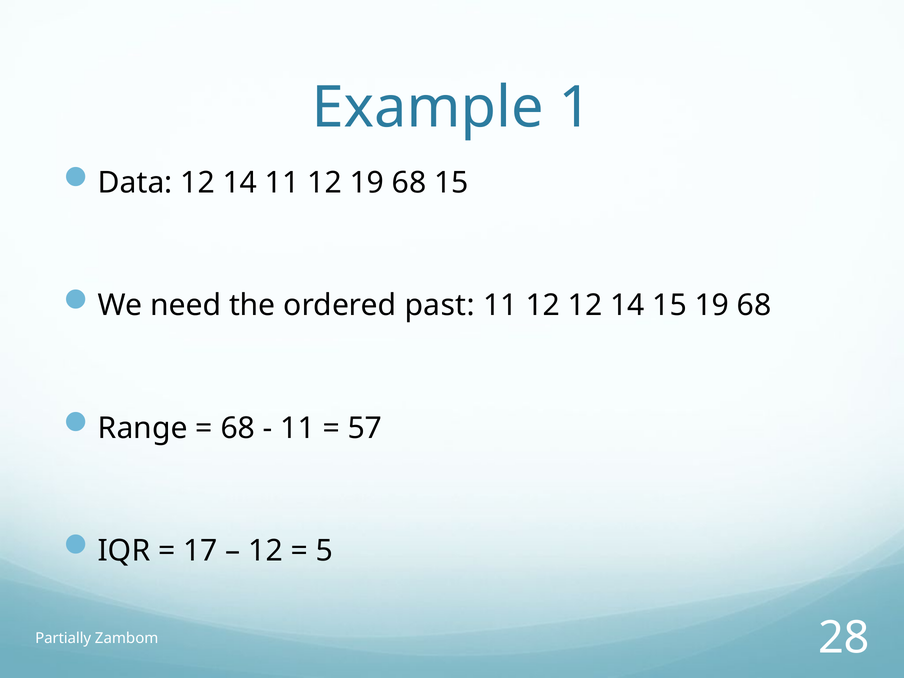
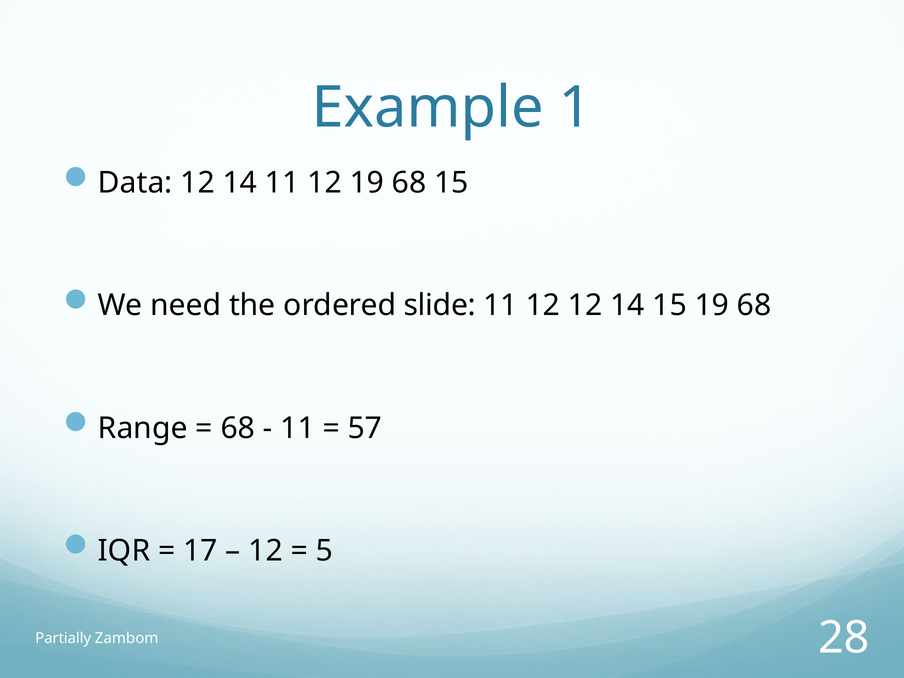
past: past -> slide (440, 305)
